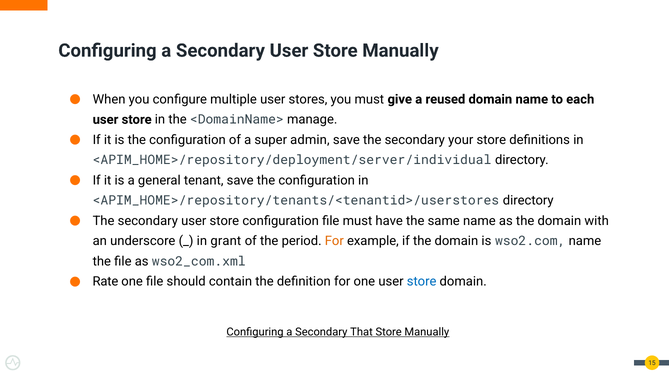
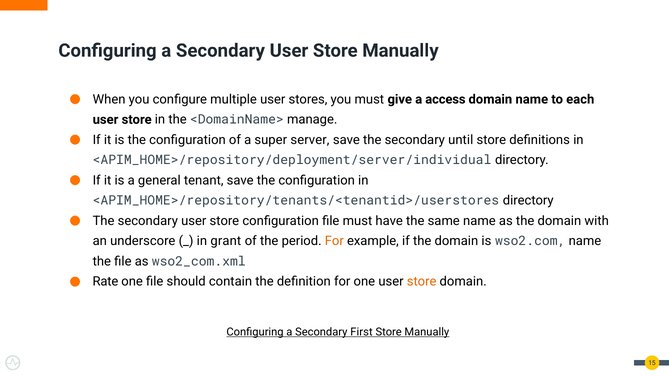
reused: reused -> access (445, 99)
admin: admin -> server (310, 140)
your: your -> until (461, 140)
store colour: blue -> orange (422, 282)
That: That -> First (361, 332)
